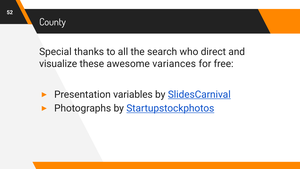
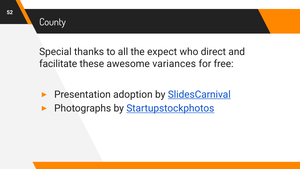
search: search -> expect (162, 52)
visualize: visualize -> facilitate (58, 64)
variables: variables -> adoption (133, 94)
